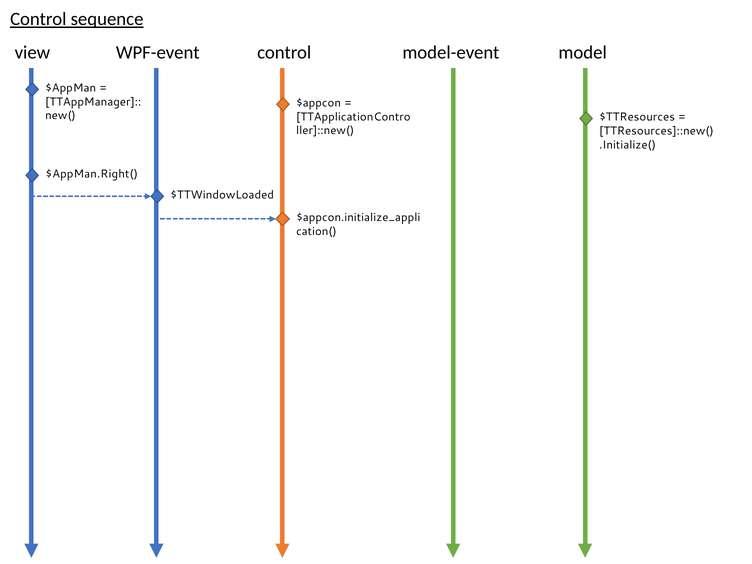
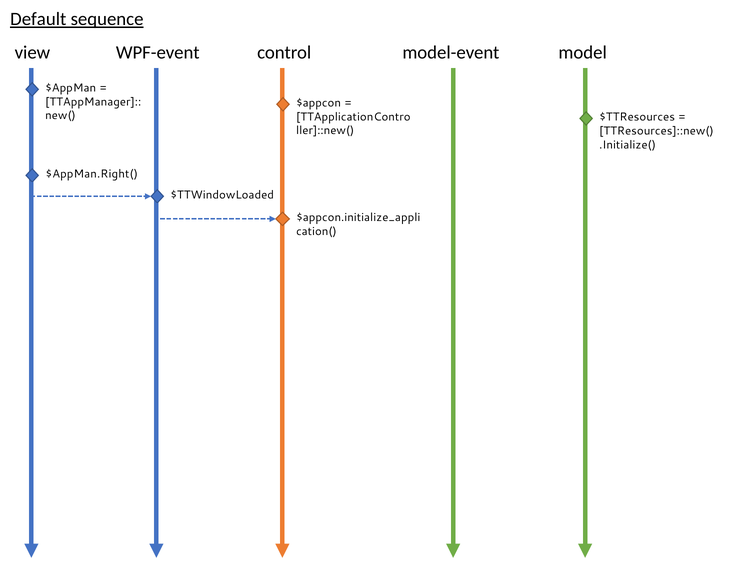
Control: Control -> Default (38, 19)
